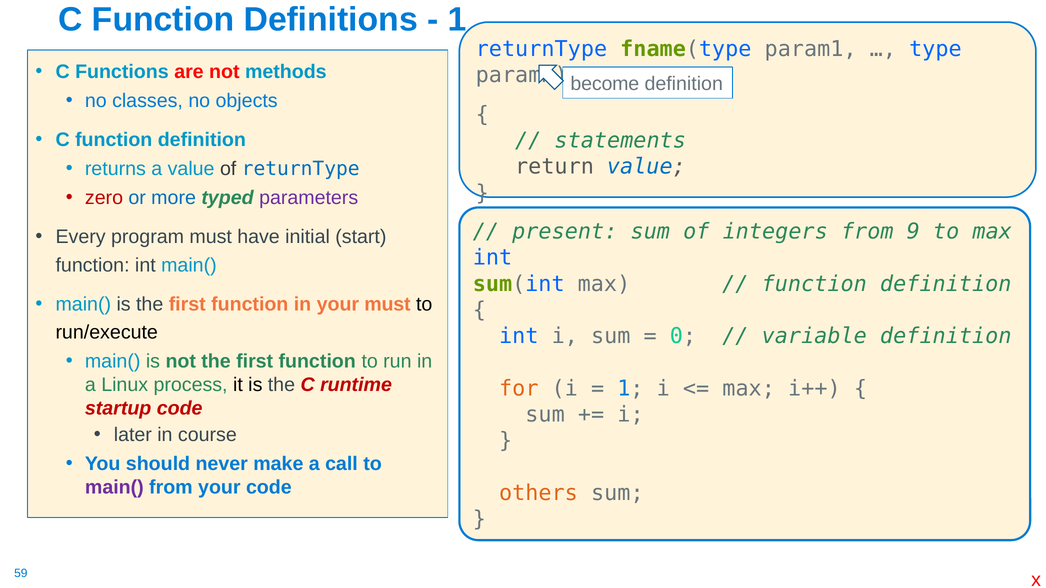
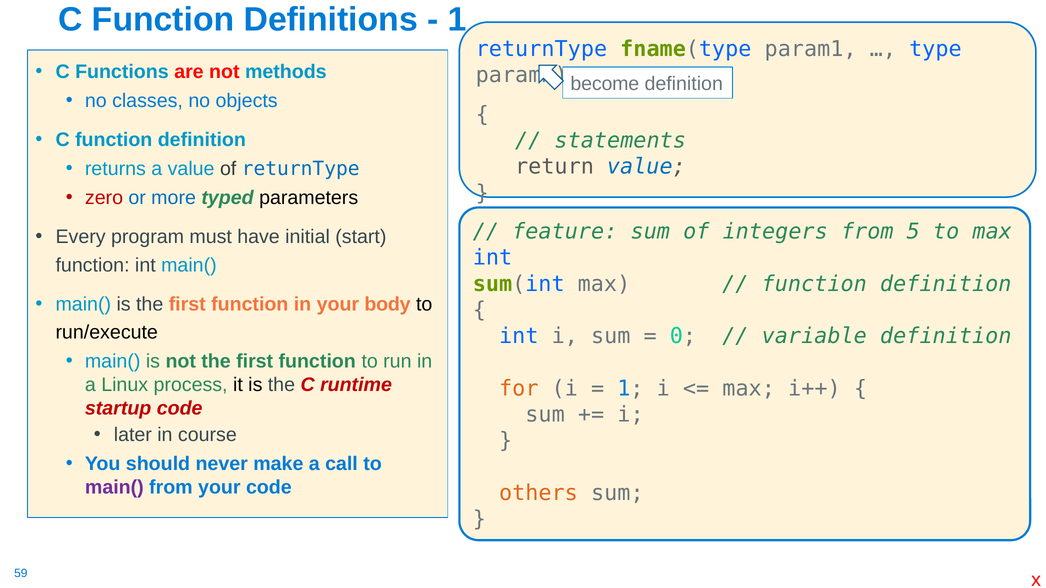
parameters colour: purple -> black (309, 198)
present: present -> feature (565, 232)
9: 9 -> 5 (913, 232)
your must: must -> body (387, 304)
